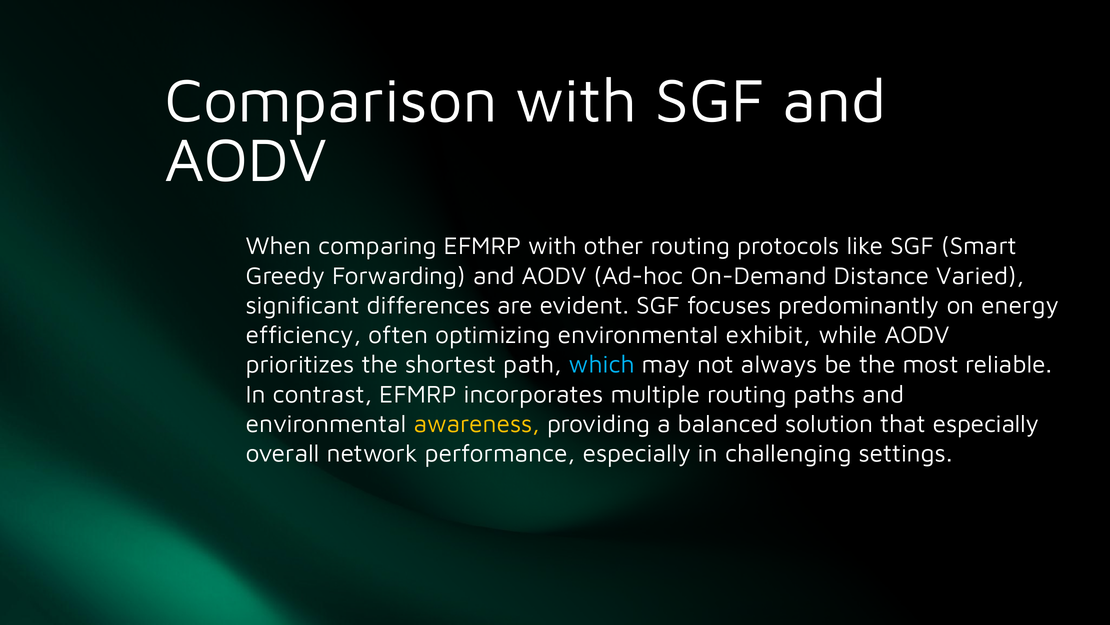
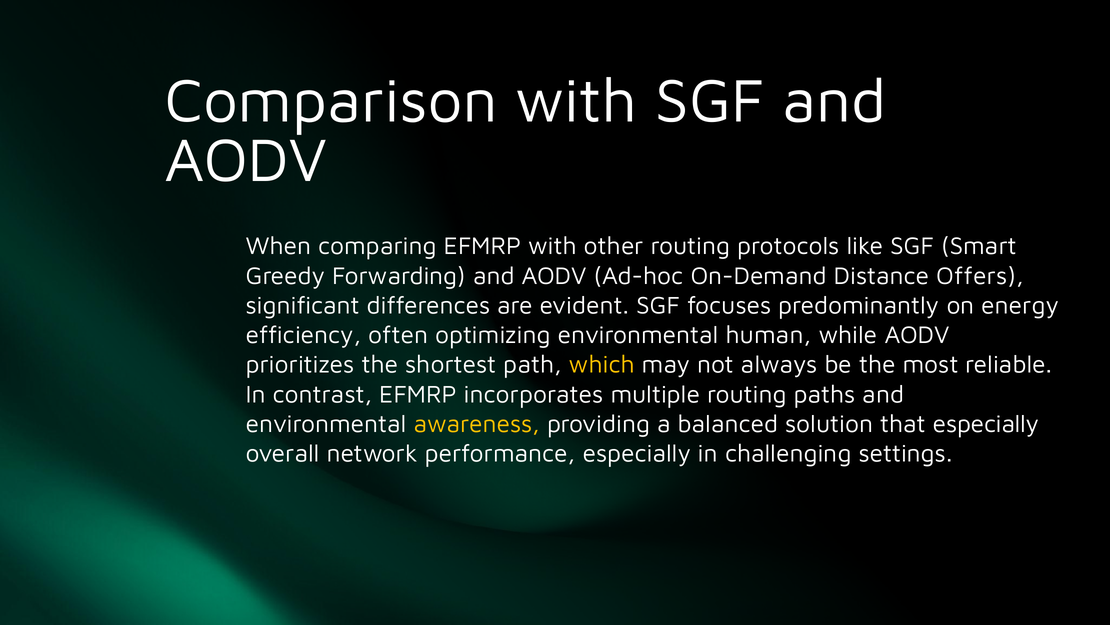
Varied: Varied -> Offers (980, 276)
exhibit: exhibit -> human (769, 335)
which colour: light blue -> yellow (602, 364)
